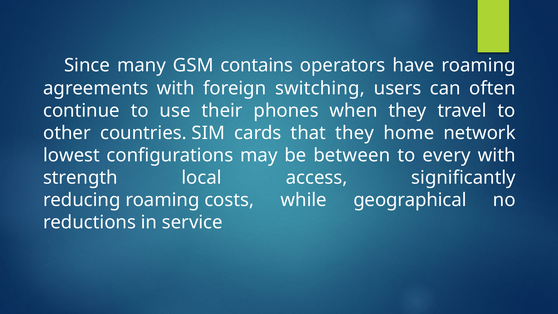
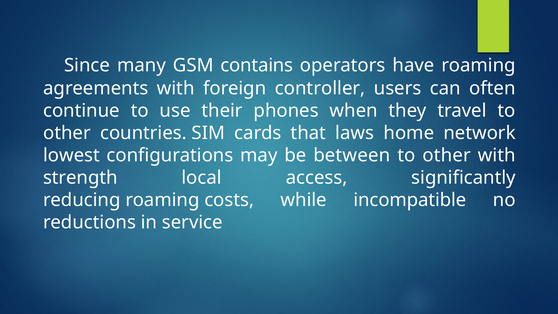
switching: switching -> controller (320, 88)
that they: they -> laws (355, 133)
every: every -> other (447, 155)
geographical: geographical -> incompatible (410, 200)
